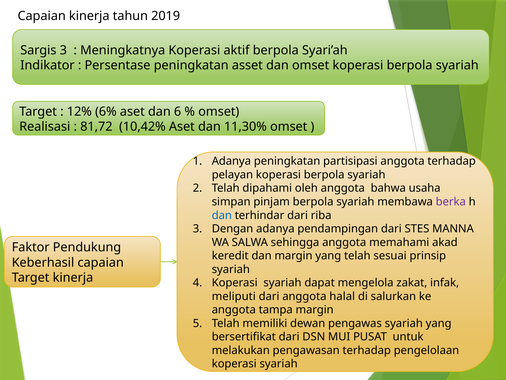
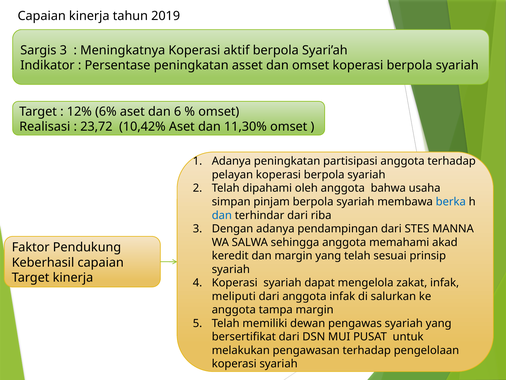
81,72: 81,72 -> 23,72 (96, 127)
berka colour: purple -> blue (451, 202)
anggota halal: halal -> infak (342, 296)
